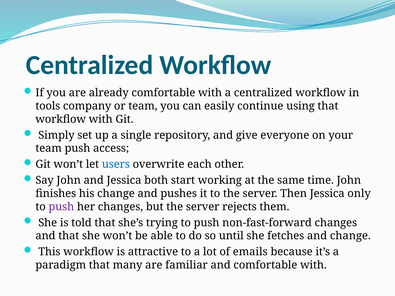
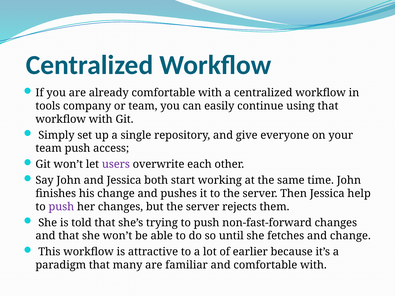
users colour: blue -> purple (116, 164)
only: only -> help (359, 194)
emails: emails -> earlier (250, 252)
